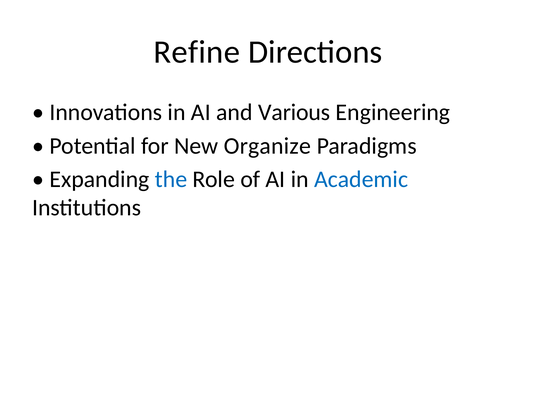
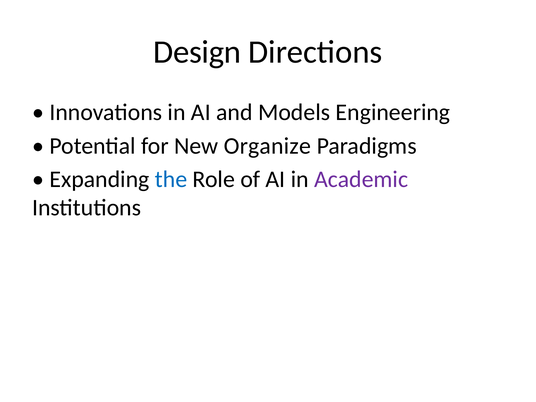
Refine: Refine -> Design (197, 52)
Various: Various -> Models (294, 112)
Academic colour: blue -> purple (361, 179)
